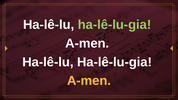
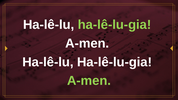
A-men colour: yellow -> light green (89, 81)
